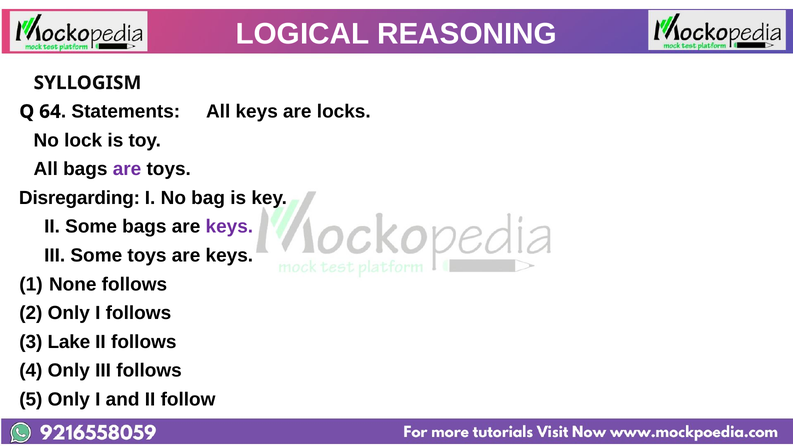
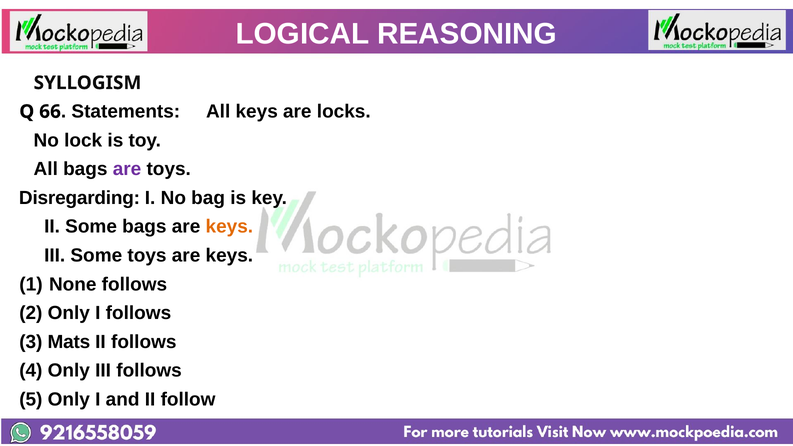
64: 64 -> 66 (50, 112)
keys colour: purple -> orange (229, 227)
Lake: Lake -> Mats (69, 342)
